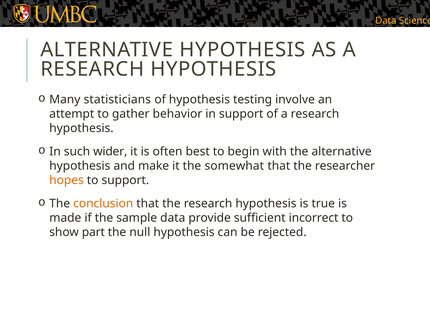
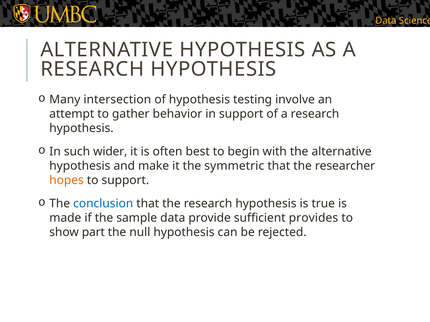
statisticians: statisticians -> intersection (117, 100)
somewhat: somewhat -> symmetric (234, 166)
conclusion colour: orange -> blue (103, 204)
incorrect: incorrect -> provides (313, 218)
